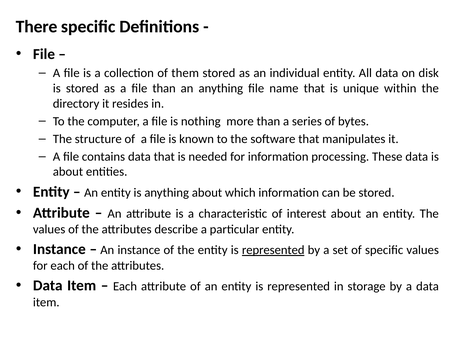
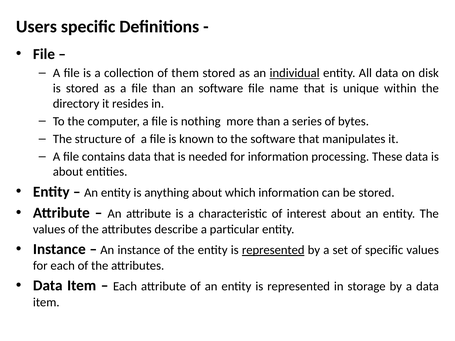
There: There -> Users (36, 27)
individual underline: none -> present (295, 73)
an anything: anything -> software (221, 88)
